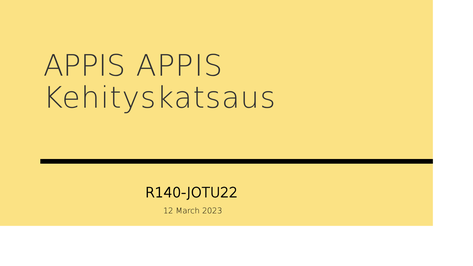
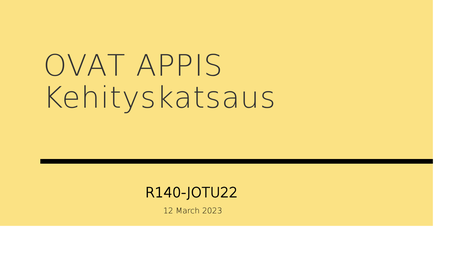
APPIS: APPIS -> OVAT (84, 66)
